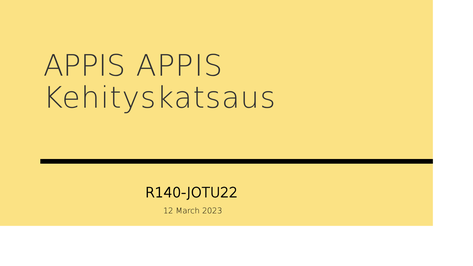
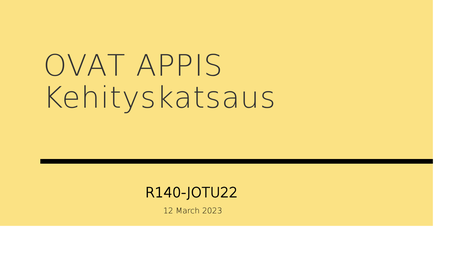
APPIS: APPIS -> OVAT (84, 66)
